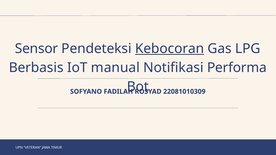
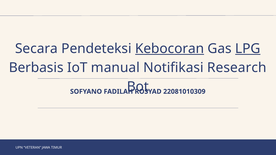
Sensor: Sensor -> Secara (36, 49)
LPG underline: none -> present (248, 49)
Performa: Performa -> Research (237, 68)
